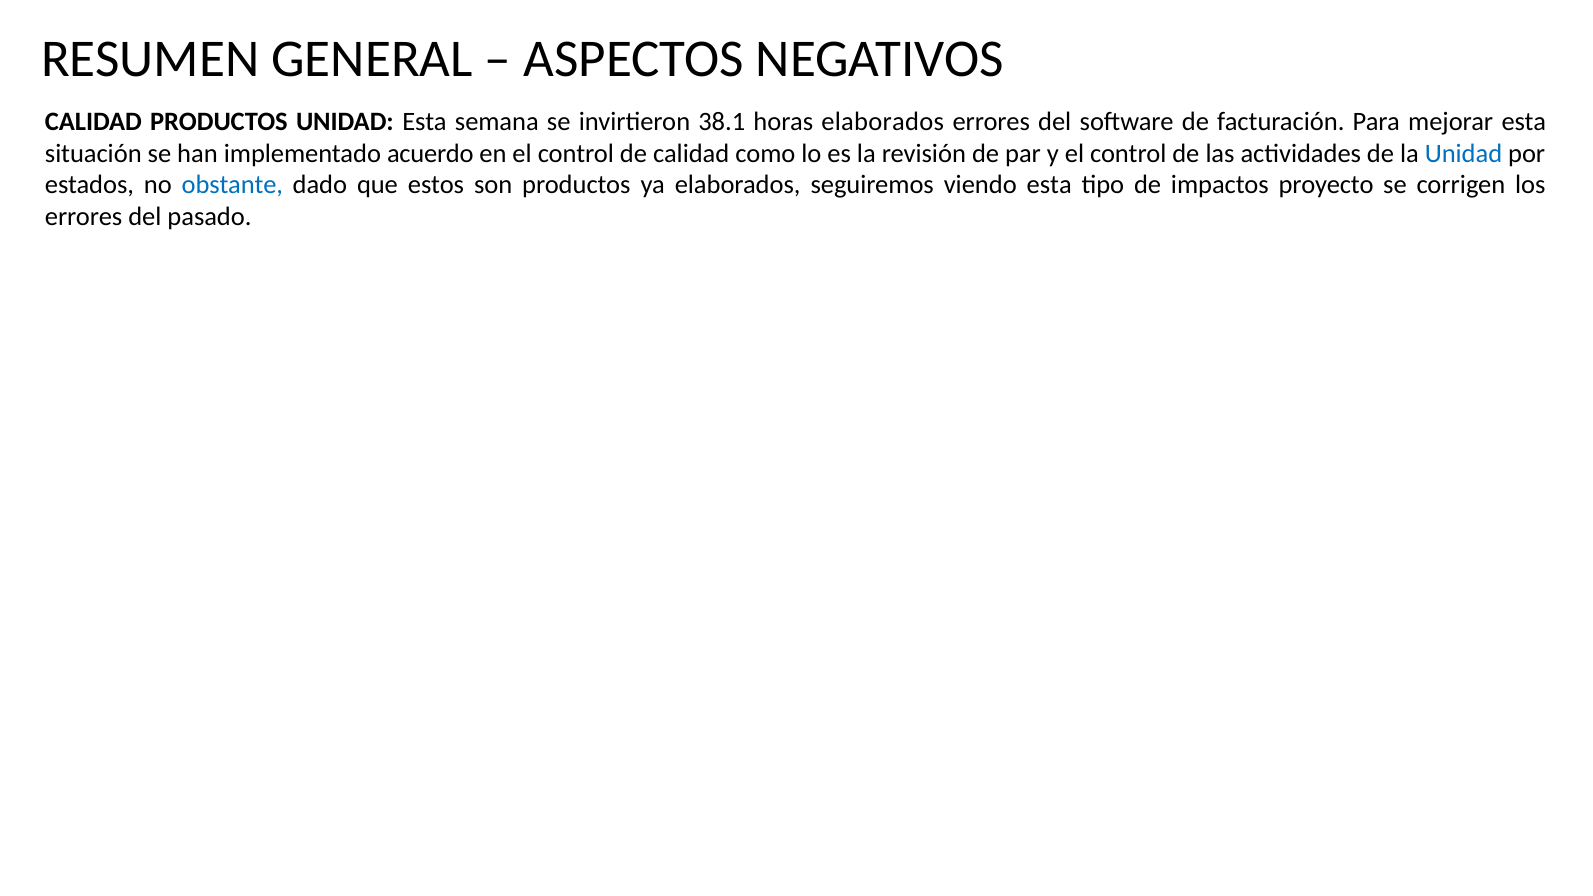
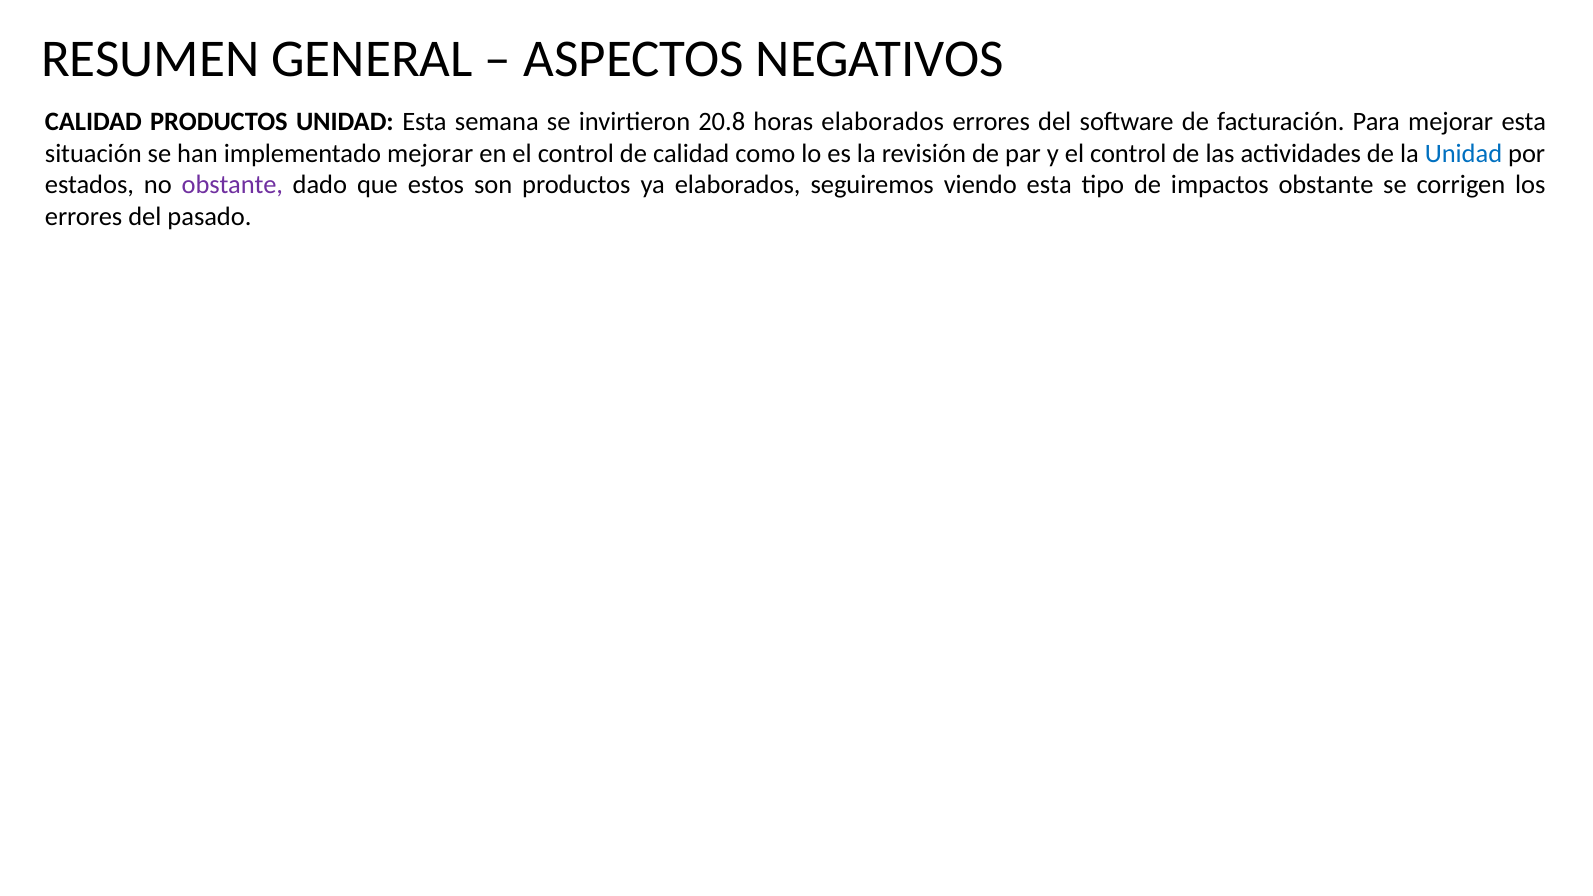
38.1: 38.1 -> 20.8 (722, 122)
implementado acuerdo: acuerdo -> mejorar (430, 153)
obstante colour: blue -> purple (232, 185)
impactos proyecto: proyecto -> obstante (1326, 185)
